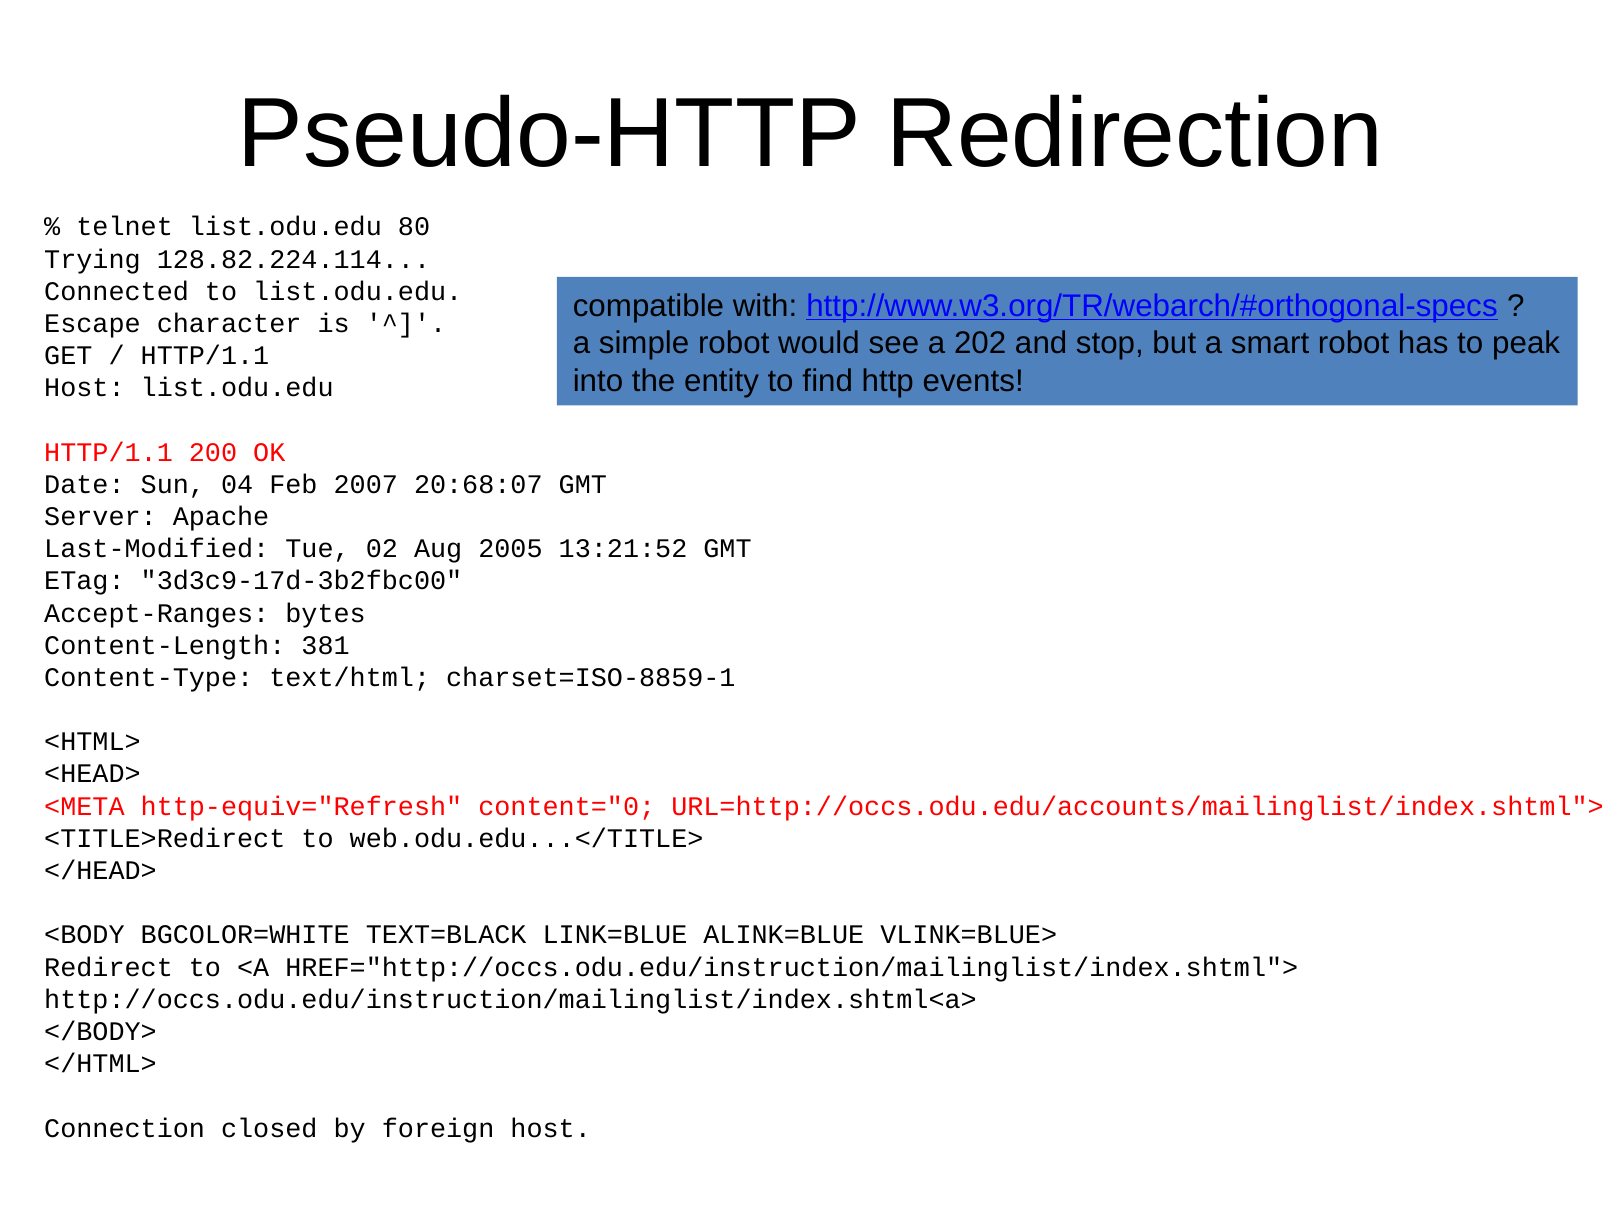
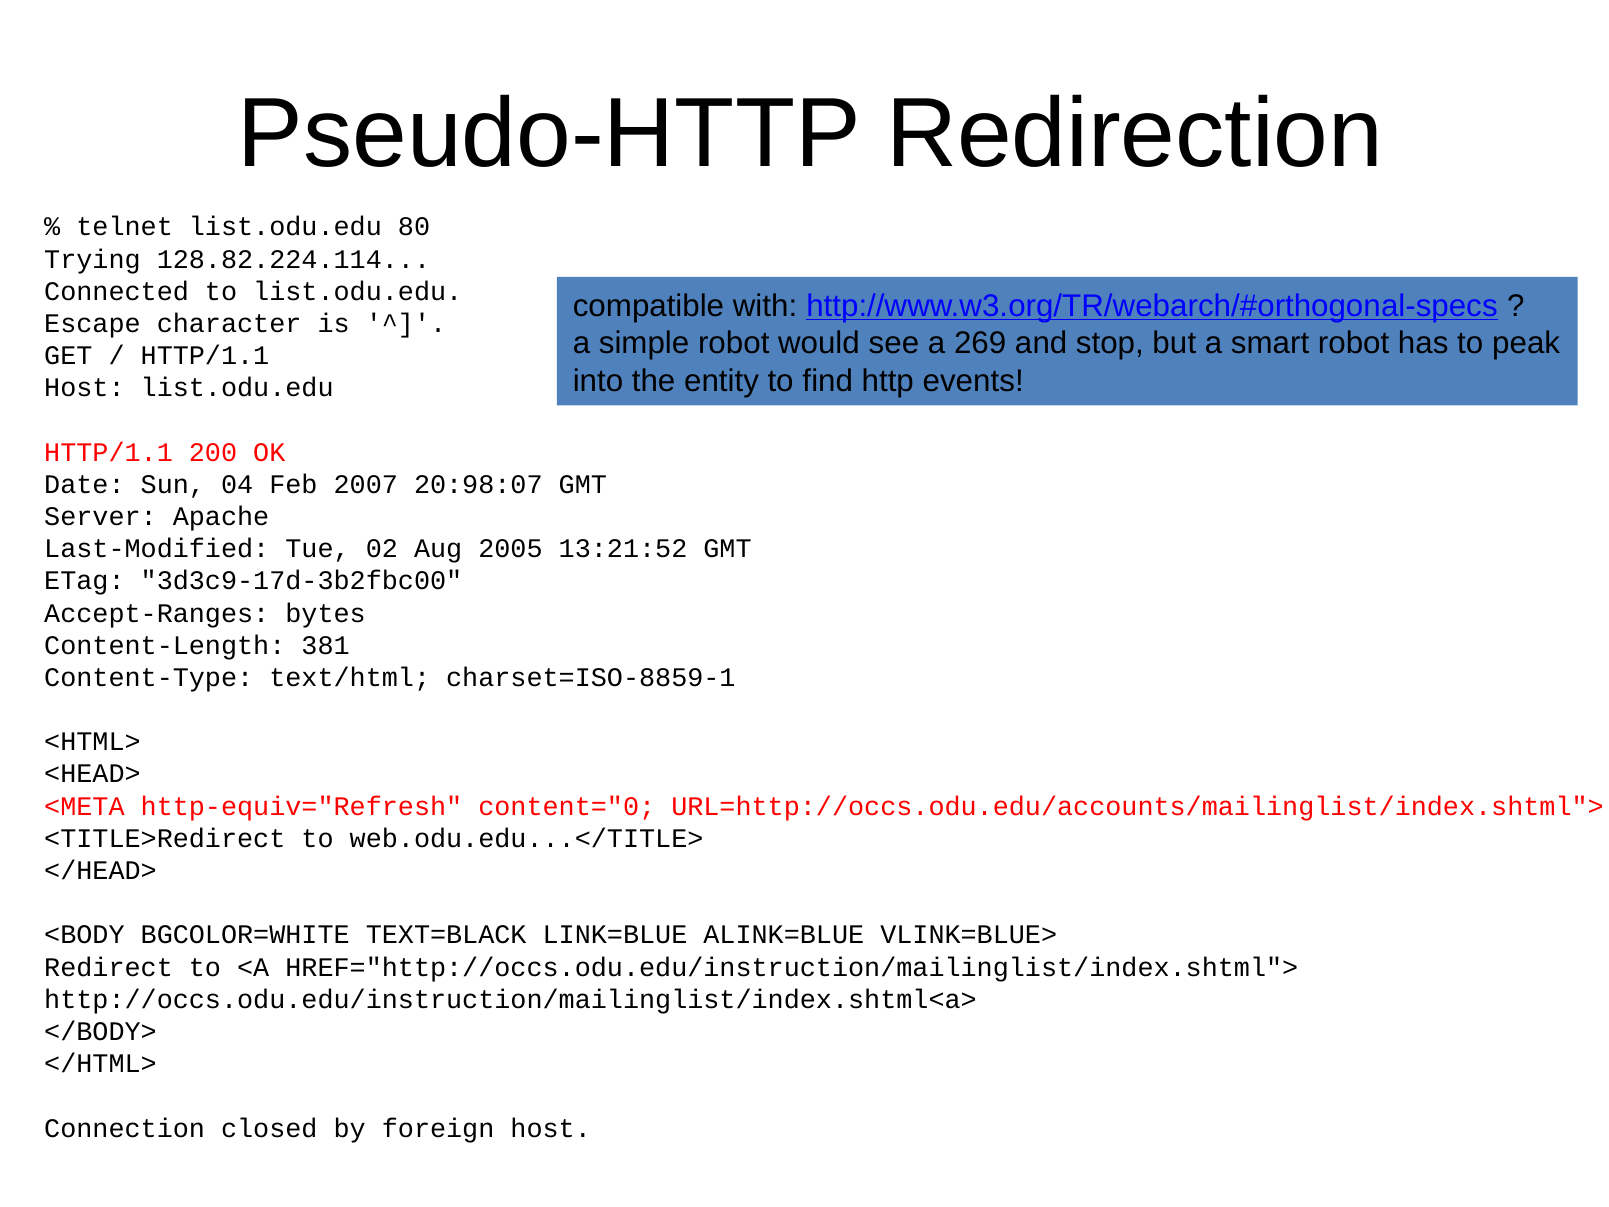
202: 202 -> 269 (980, 343)
20:68:07: 20:68:07 -> 20:98:07 (478, 484)
